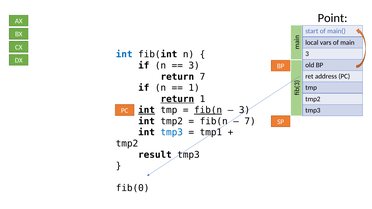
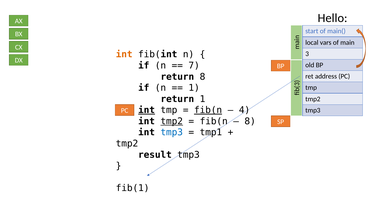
Point: Point -> Hello (333, 18)
int colour: blue -> orange (124, 54)
3: 3 -> 7 (194, 66)
return 7: 7 -> 8 (203, 77)
return underline: present -> none (177, 99)
3: 3 -> 4 (244, 110)
tmp2 underline: none -> present (172, 121)
7: 7 -> 8 (250, 121)
fib(0: fib(0 -> fib(1 (133, 188)
